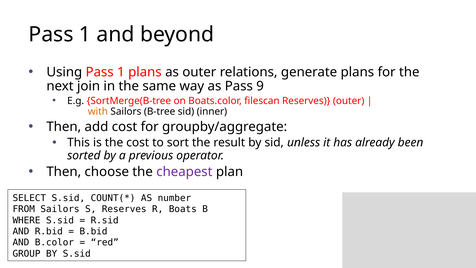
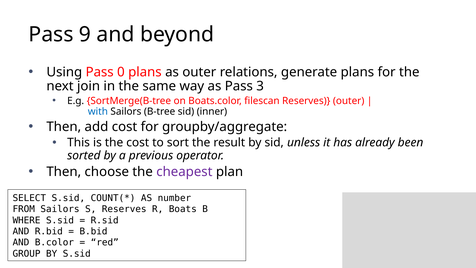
1: 1 -> 9 (85, 34)
Using Pass 1: 1 -> 0 (121, 72)
9: 9 -> 3 (260, 86)
with colour: orange -> blue (98, 111)
